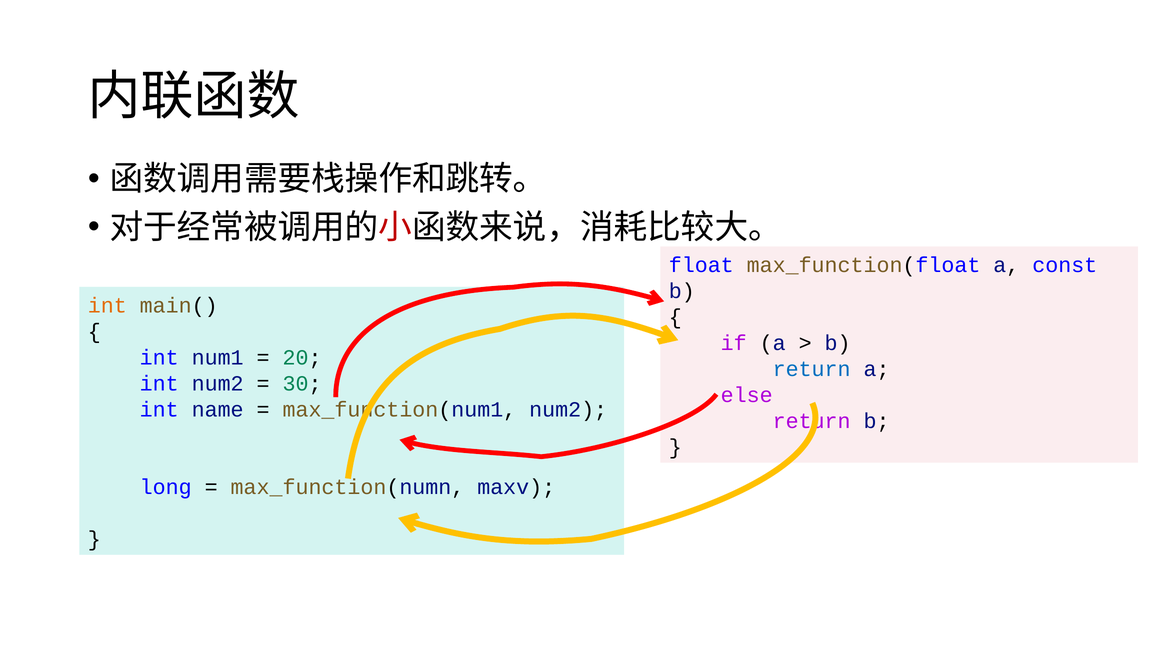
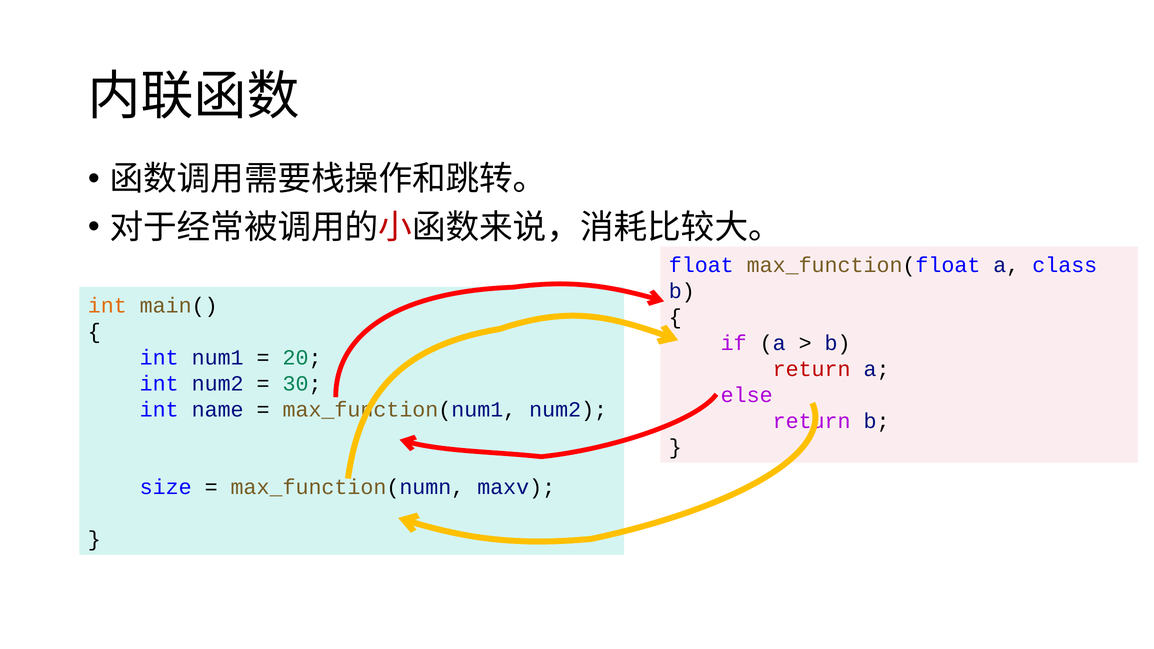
const: const -> class (1065, 265)
return colour: blue -> red (812, 369)
long: long -> size (166, 487)
